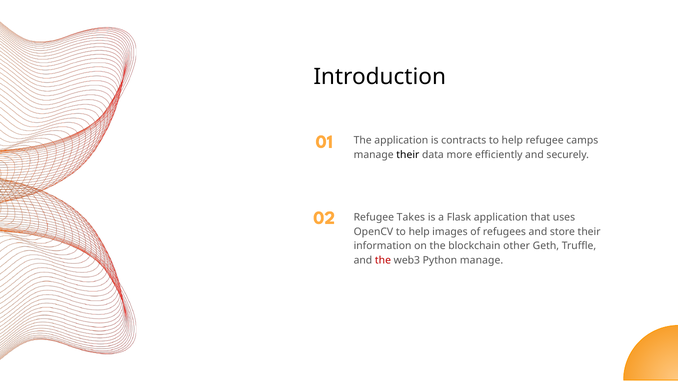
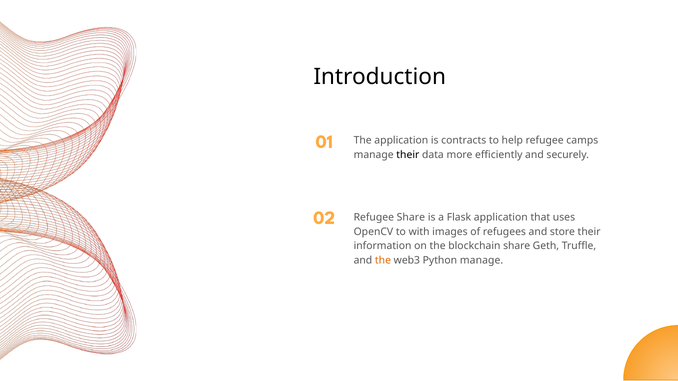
Refugee Takes: Takes -> Share (411, 218)
OpenCV to help: help -> with (419, 232)
blockchain other: other -> share (517, 246)
the colour: red -> orange (383, 261)
